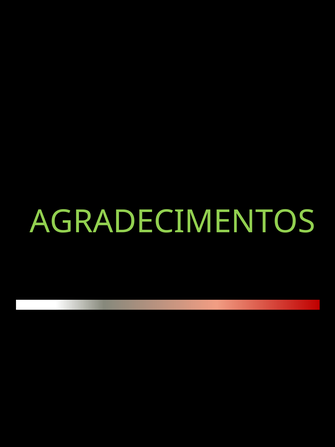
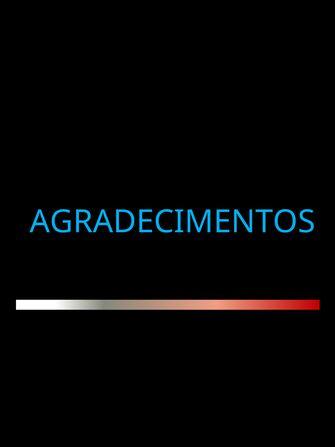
AGRADECIMENTOS colour: light green -> light blue (172, 222)
